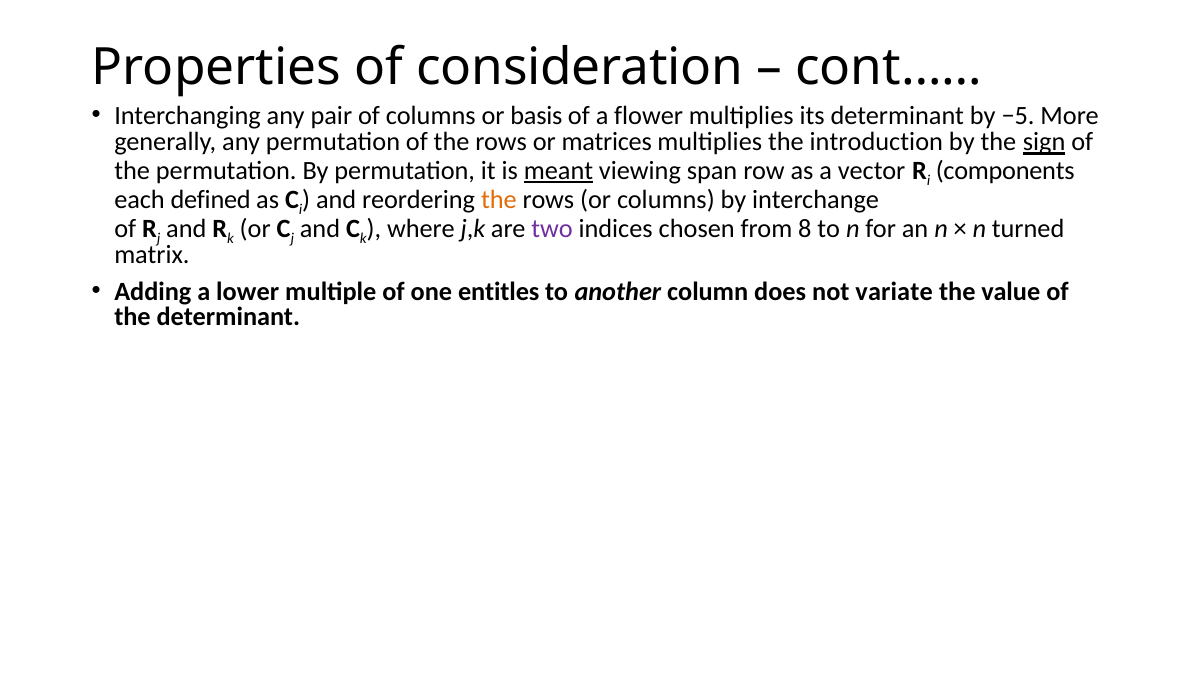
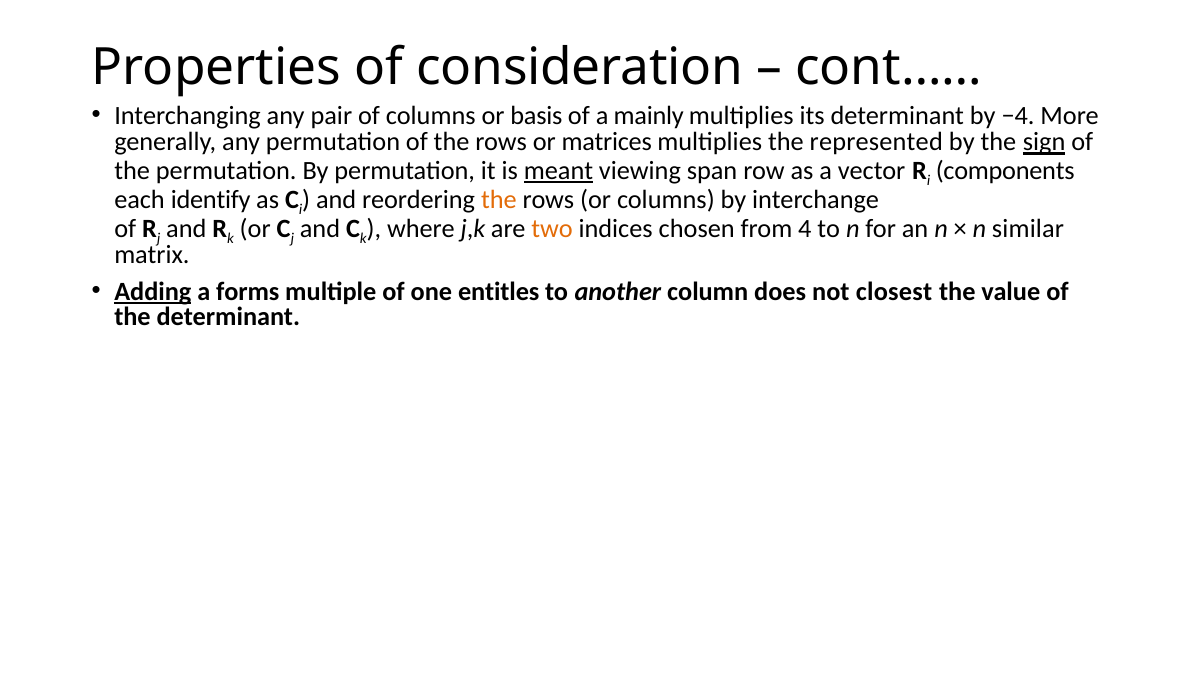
flower: flower -> mainly (649, 116)
−5: −5 -> −4 (1018, 116)
introduction: introduction -> represented (876, 142)
defined: defined -> identify (211, 199)
two colour: purple -> orange (552, 228)
8: 8 -> 4 (805, 228)
turned: turned -> similar (1028, 228)
Adding underline: none -> present (153, 291)
lower: lower -> forms (248, 291)
variate: variate -> closest (894, 291)
